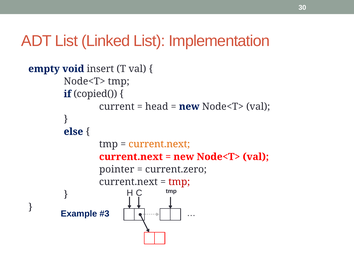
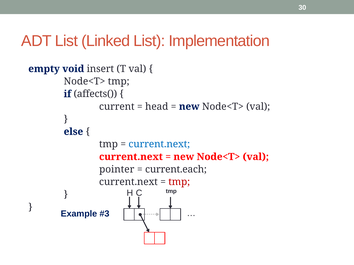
copied(: copied( -> affects( (95, 94)
current.next colour: orange -> blue (159, 144)
current.zero: current.zero -> current.each (176, 170)
